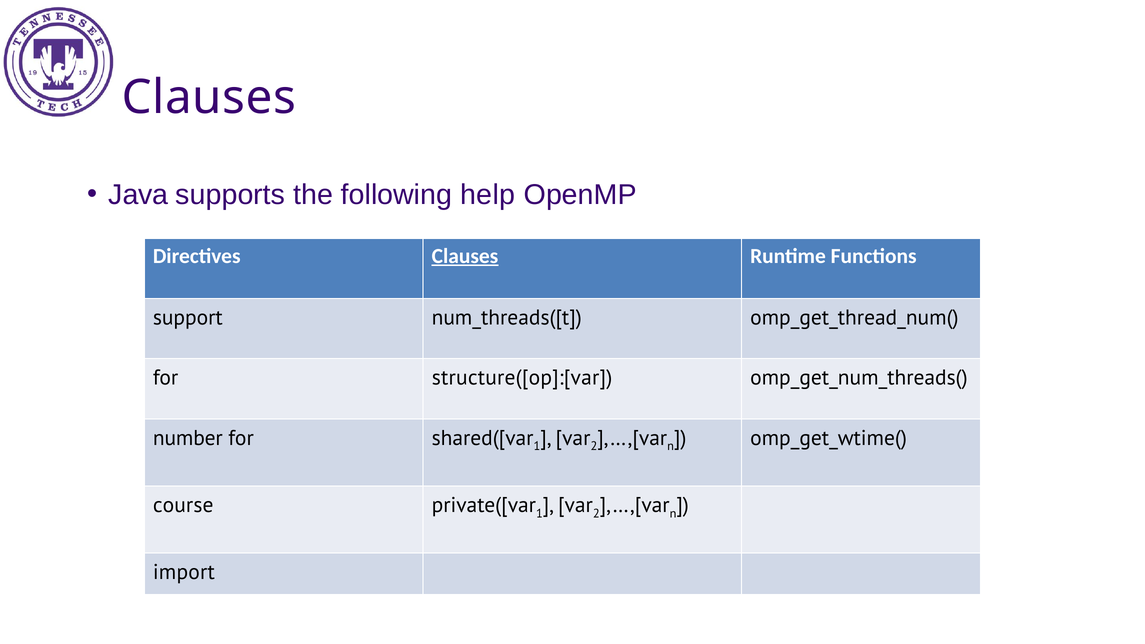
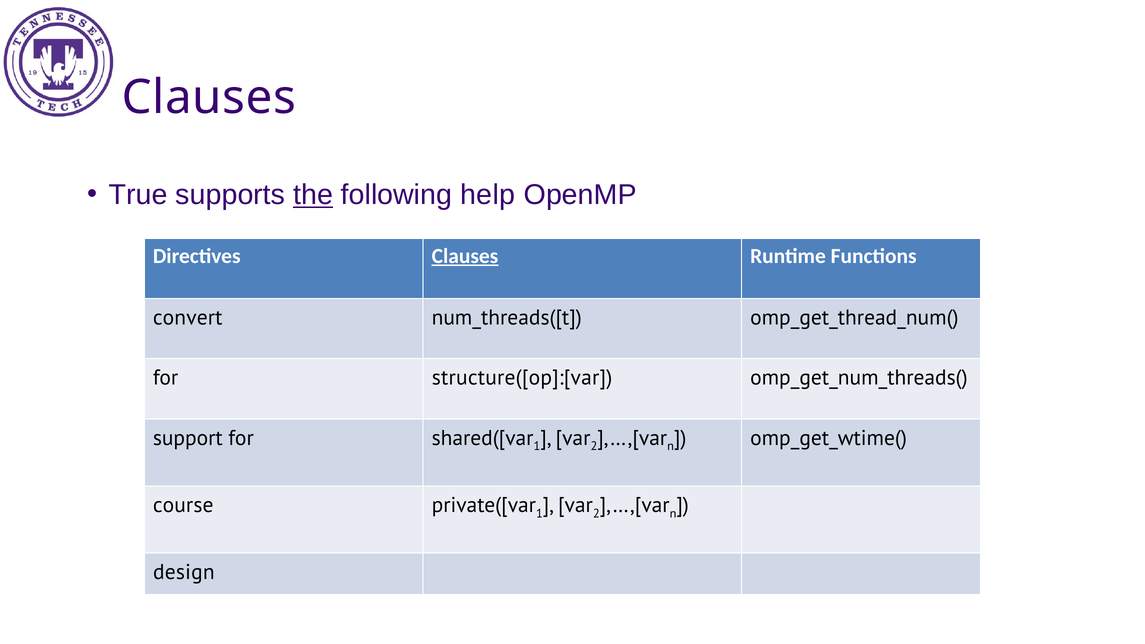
Java: Java -> True (138, 195)
the underline: none -> present (313, 195)
support: support -> convert (188, 318)
number: number -> support (188, 438)
import: import -> design (184, 572)
